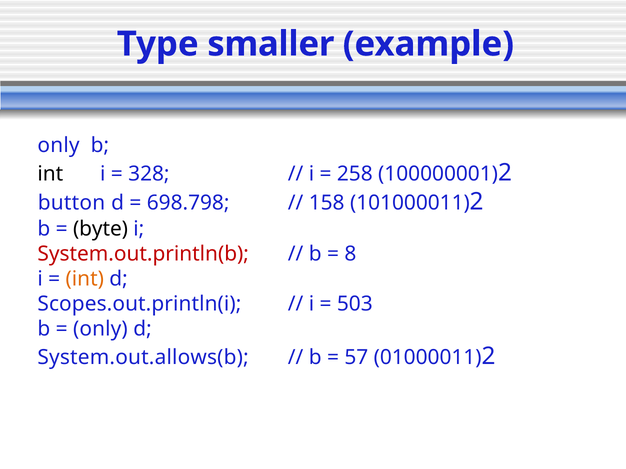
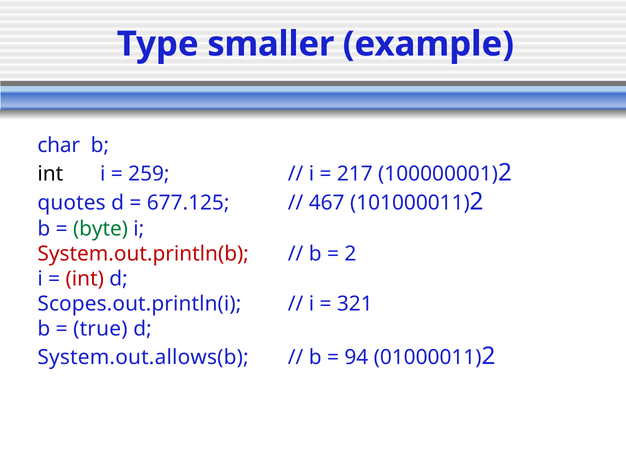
only: only -> char (59, 145)
328: 328 -> 259 (149, 174)
258: 258 -> 217 (355, 174)
button: button -> quotes (72, 203)
698.798: 698.798 -> 677.125 (188, 203)
158: 158 -> 467 (327, 203)
byte colour: black -> green (100, 229)
8: 8 -> 2 (350, 254)
int colour: orange -> red (85, 279)
503: 503 -> 321 (355, 304)
only: only -> true (100, 329)
57: 57 -> 94 (356, 358)
